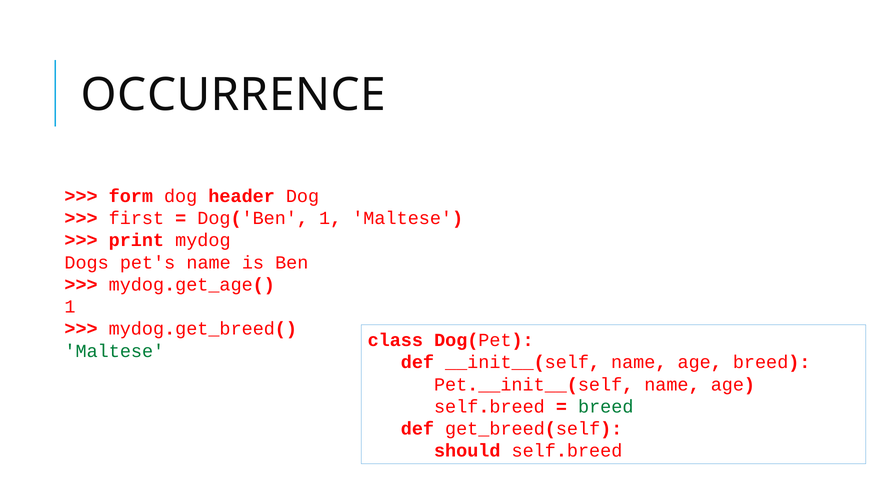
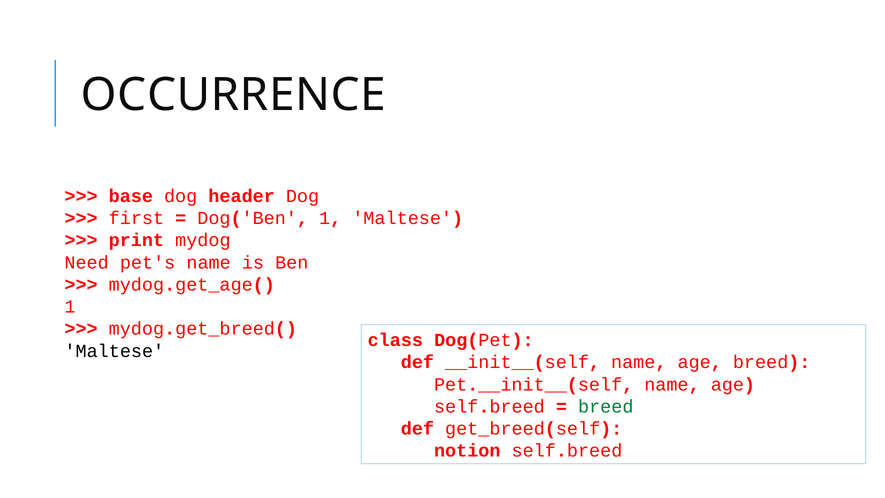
form: form -> base (131, 196)
Dogs: Dogs -> Need (87, 262)
Maltese colour: green -> black (114, 351)
should: should -> notion (467, 451)
